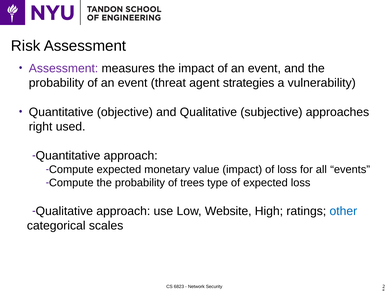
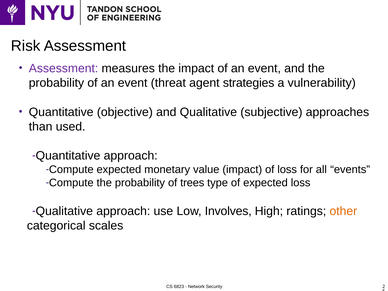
right: right -> than (41, 127)
Website: Website -> Involves (228, 211)
other colour: blue -> orange (343, 211)
